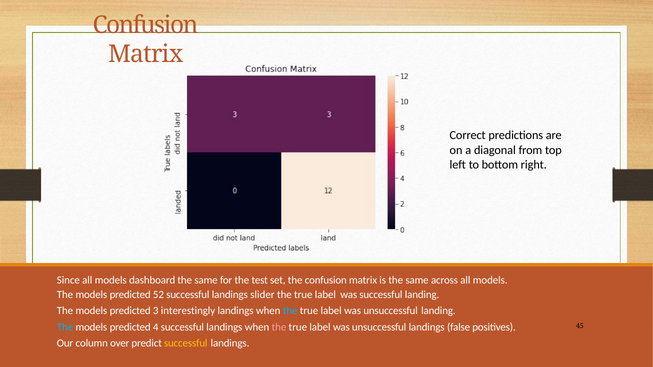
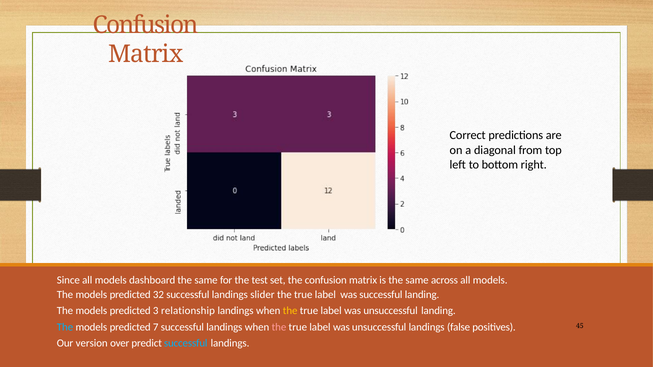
52: 52 -> 32 (158, 295)
interestingly: interestingly -> relationship (188, 311)
the colour: light blue -> yellow (290, 311)
4: 4 -> 7 (156, 327)
column: column -> version (92, 343)
successful colour: yellow -> light blue (186, 343)
